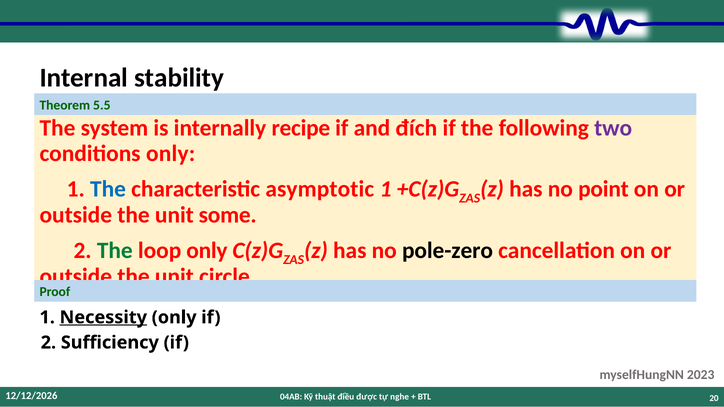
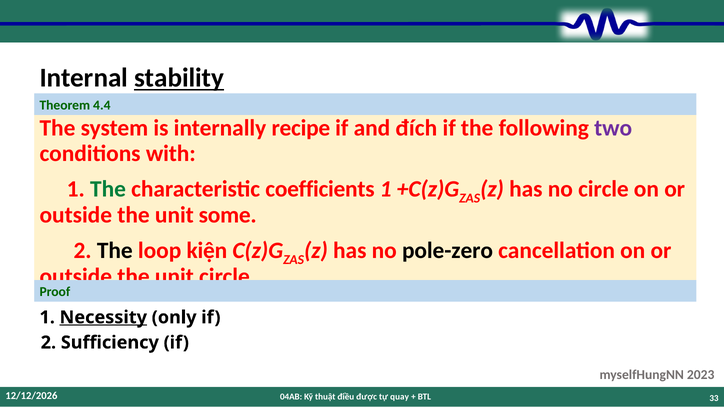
stability underline: none -> present (179, 78)
5.5: 5.5 -> 4.4 (102, 105)
conditions only: only -> with (171, 153)
The colour: blue -> green (108, 189)
asymptotic: asymptotic -> coefficients (320, 189)
no point: point -> circle (603, 189)
The colour: green -> black (115, 251)
loop only: only -> kiện (207, 251)
nghe: nghe -> quay (400, 397)
20: 20 -> 33 (714, 399)
